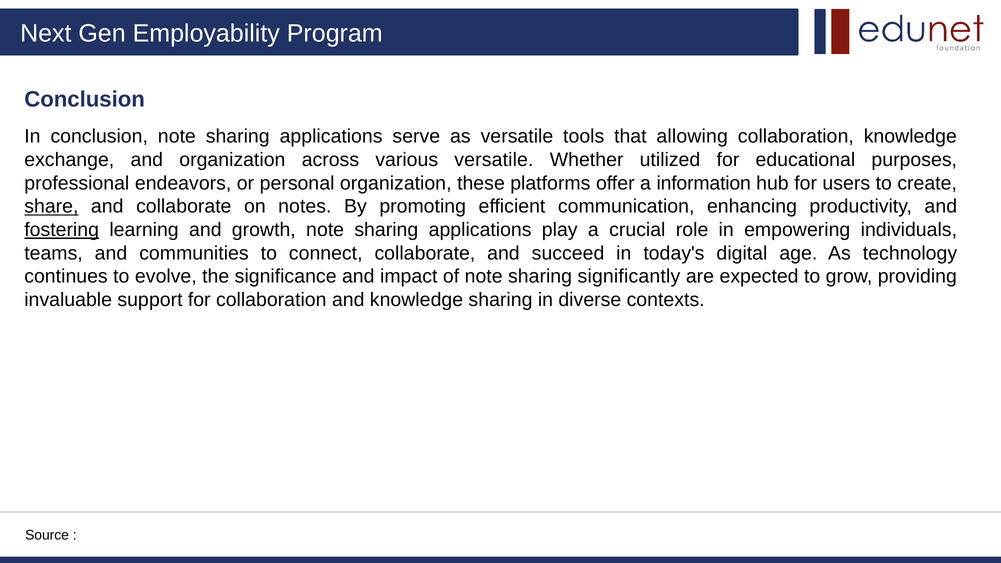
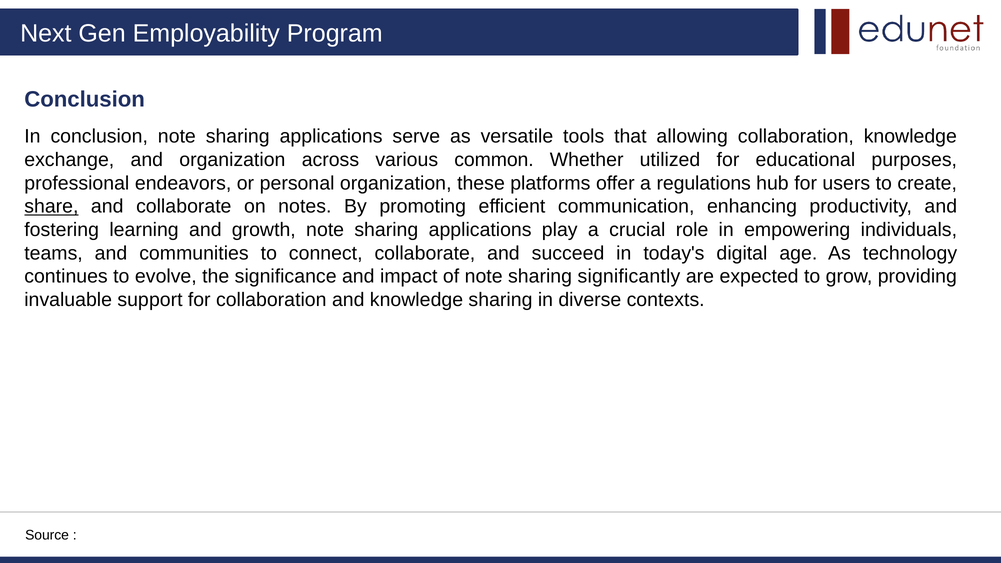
various versatile: versatile -> common (494, 160)
information: information -> regulations (704, 183)
fostering underline: present -> none (62, 230)
